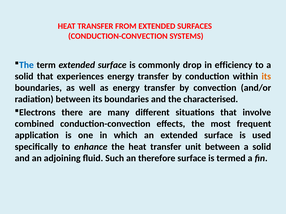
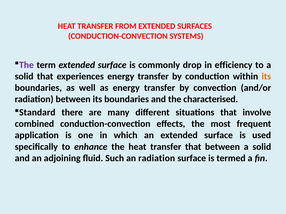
The colour: blue -> purple (26, 65)
Electrons: Electrons -> Standard (37, 113)
transfer unit: unit -> that (193, 147)
an therefore: therefore -> radiation (157, 158)
